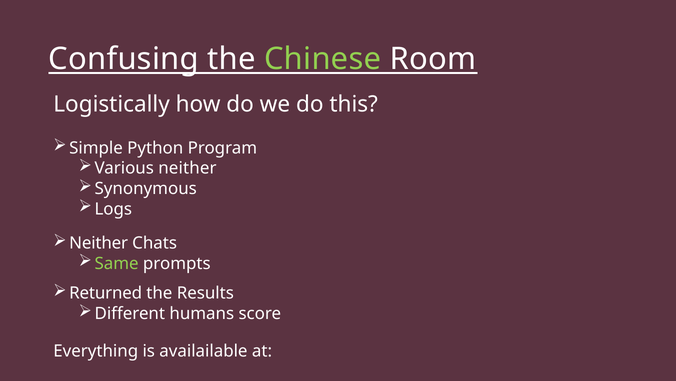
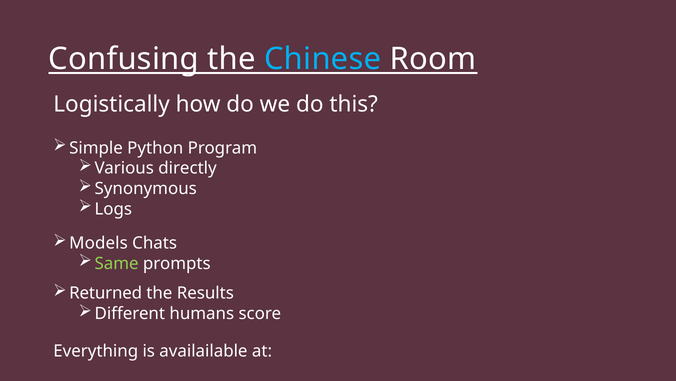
Chinese colour: light green -> light blue (323, 59)
Various neither: neither -> directly (187, 168)
Neither: Neither -> Models (98, 243)
